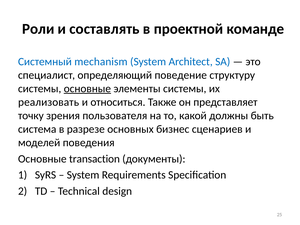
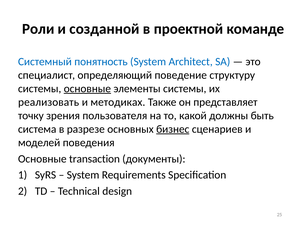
составлять: составлять -> созданной (104, 29)
mechanism: mechanism -> понятность (101, 62)
относиться: относиться -> методиках (118, 102)
бизнес underline: none -> present (173, 129)
